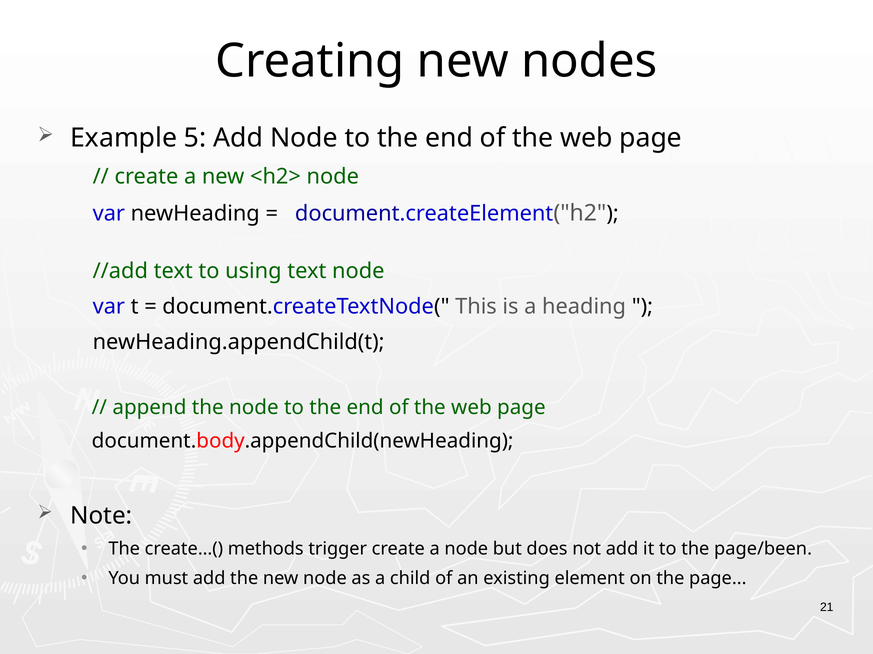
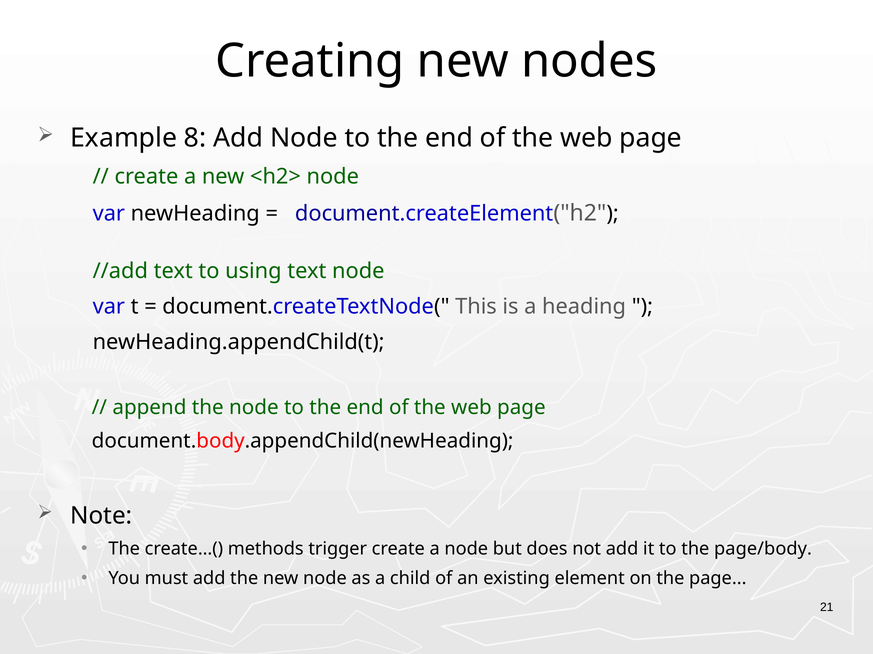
5: 5 -> 8 (195, 138)
page/been: page/been -> page/body (763, 549)
